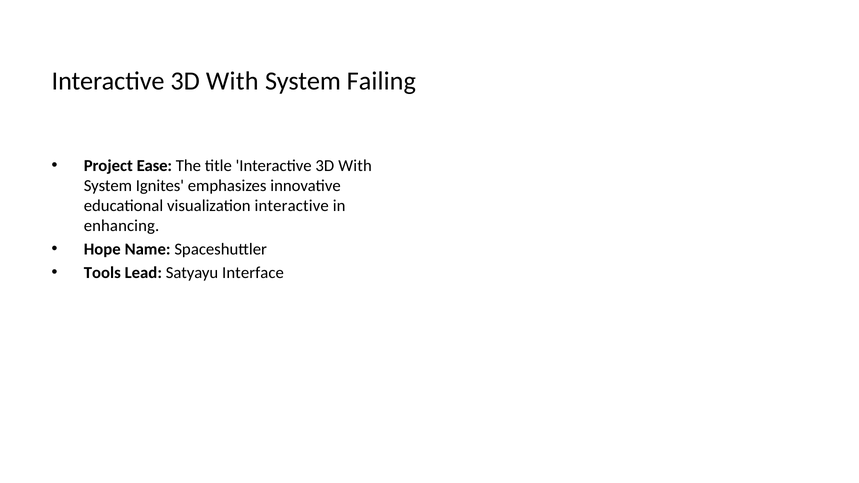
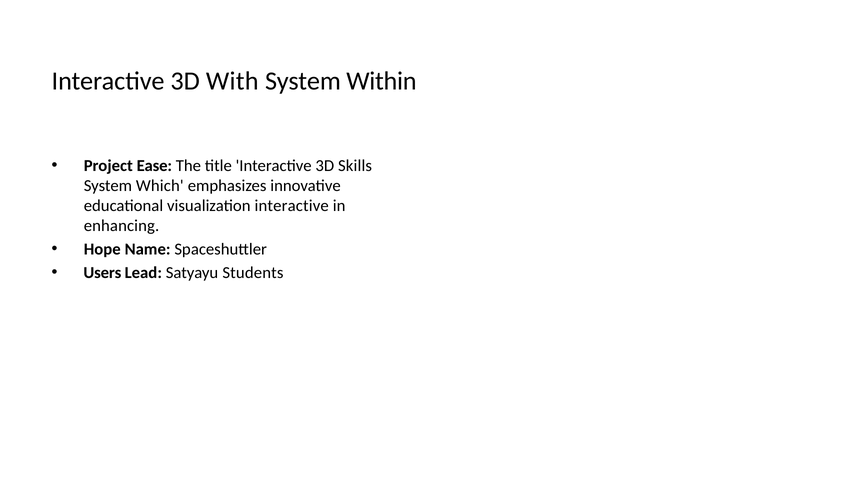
Failing: Failing -> Within (381, 81)
title Interactive 3D With: With -> Skills (355, 166)
Ignites: Ignites -> Which (160, 186)
Tools: Tools -> Users (102, 273)
Interface: Interface -> Students (253, 273)
